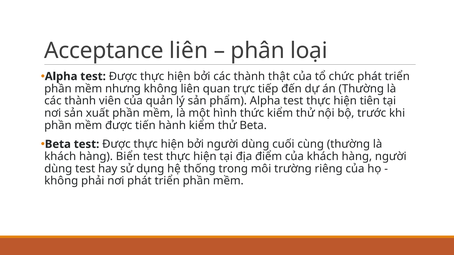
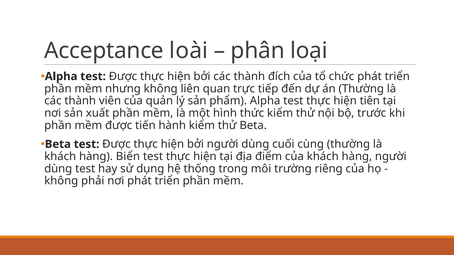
Acceptance liên: liên -> loài (189, 51)
thật: thật -> đích (279, 76)
